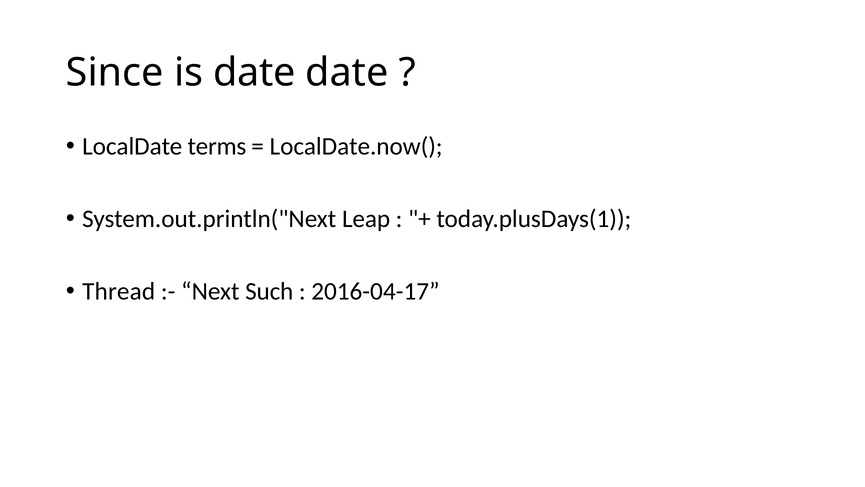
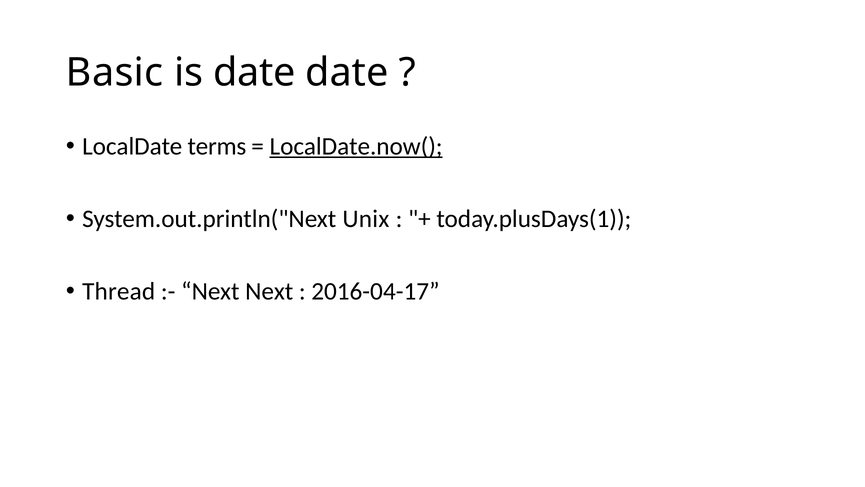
Since: Since -> Basic (115, 73)
LocalDate.now( underline: none -> present (356, 146)
Leap: Leap -> Unix (366, 219)
Next Such: Such -> Next (269, 291)
